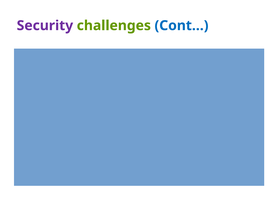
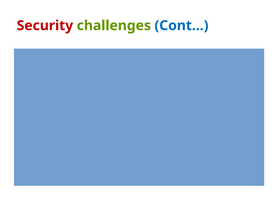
Security colour: purple -> red (45, 26)
